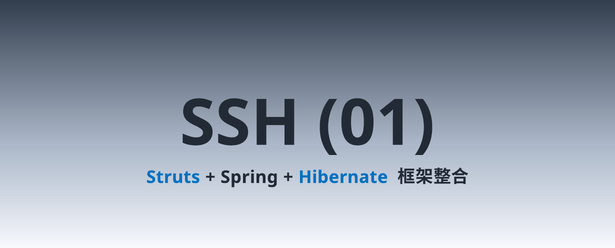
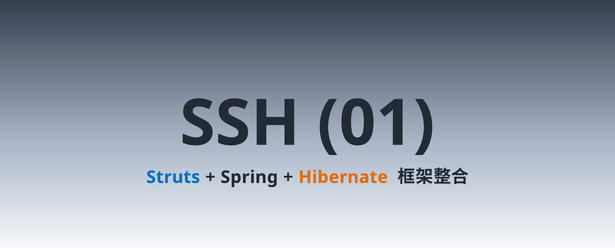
Hibernate colour: blue -> orange (343, 178)
